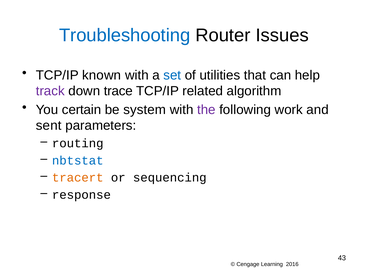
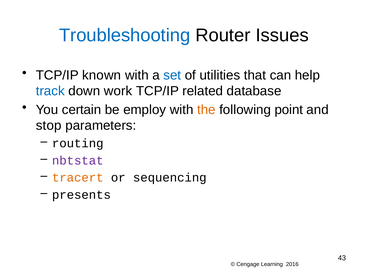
track colour: purple -> blue (50, 91)
trace: trace -> work (118, 91)
algorithm: algorithm -> database (254, 91)
system: system -> employ (145, 110)
the colour: purple -> orange (206, 110)
work: work -> point (289, 110)
sent: sent -> stop (49, 126)
nbtstat colour: blue -> purple (78, 160)
response: response -> presents (81, 195)
